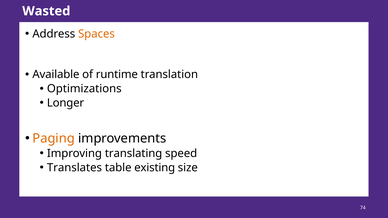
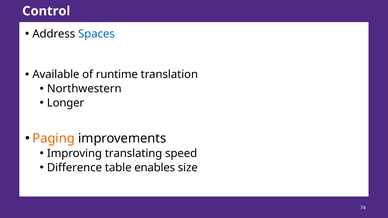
Wasted: Wasted -> Control (46, 11)
Spaces colour: orange -> blue (96, 34)
Optimizations: Optimizations -> Northwestern (84, 89)
Translates: Translates -> Difference (74, 168)
existing: existing -> enables (155, 168)
